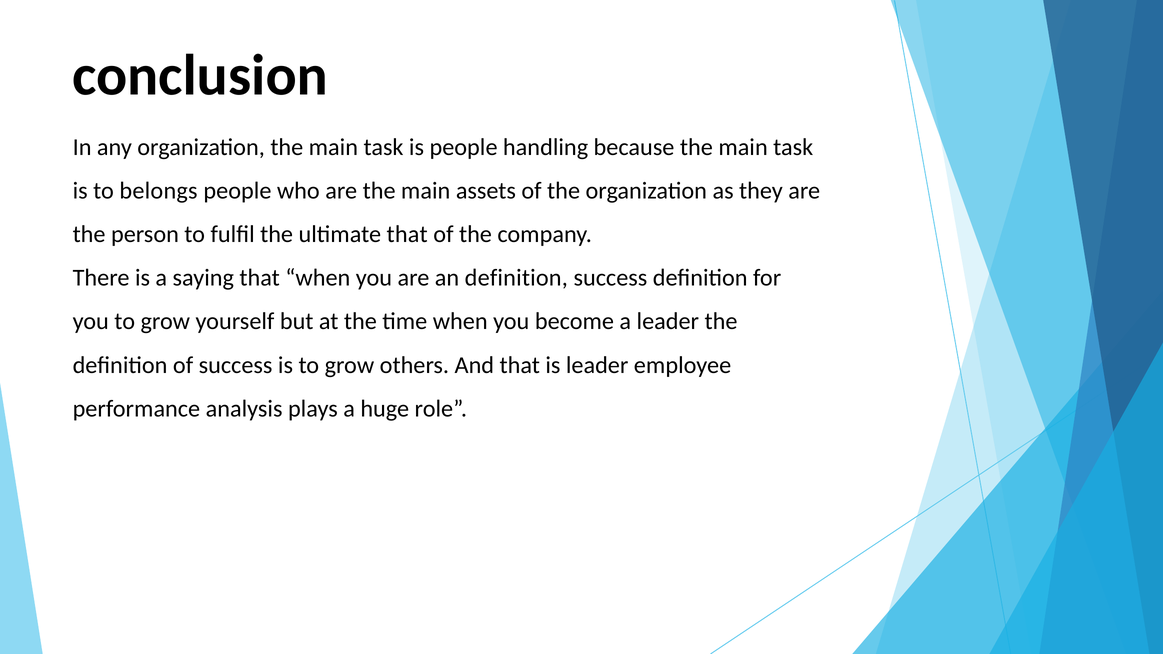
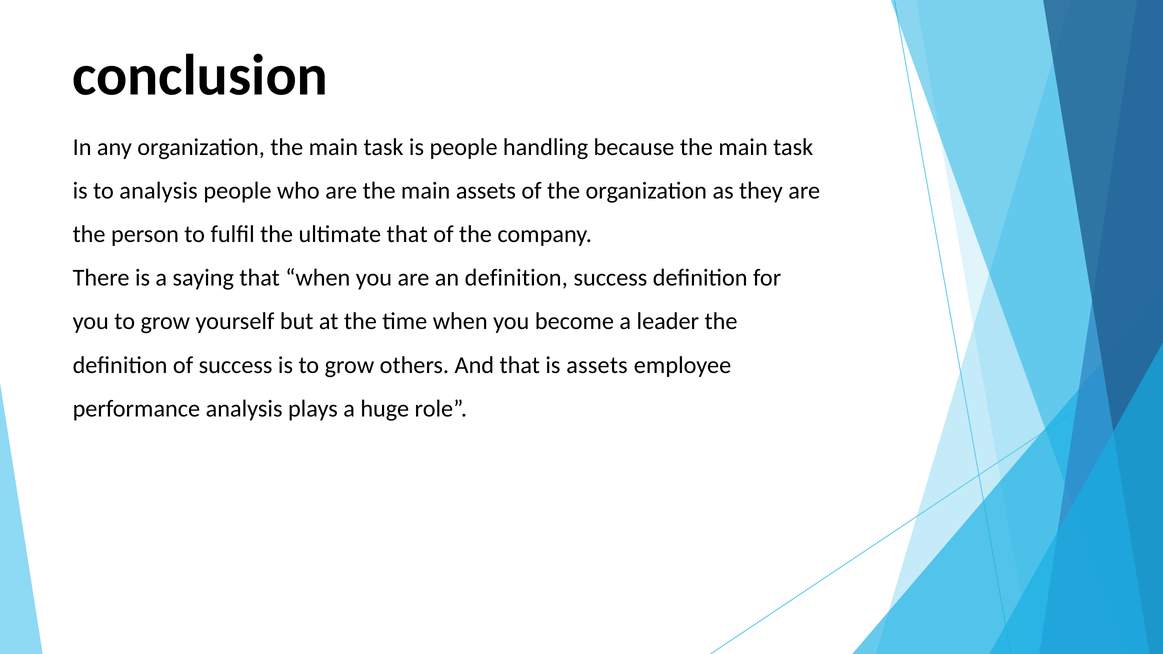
to belongs: belongs -> analysis (159, 191)
is leader: leader -> assets (597, 365)
